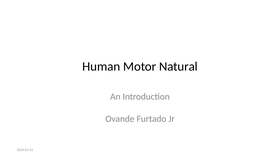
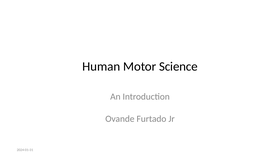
Natural: Natural -> Science (178, 67)
